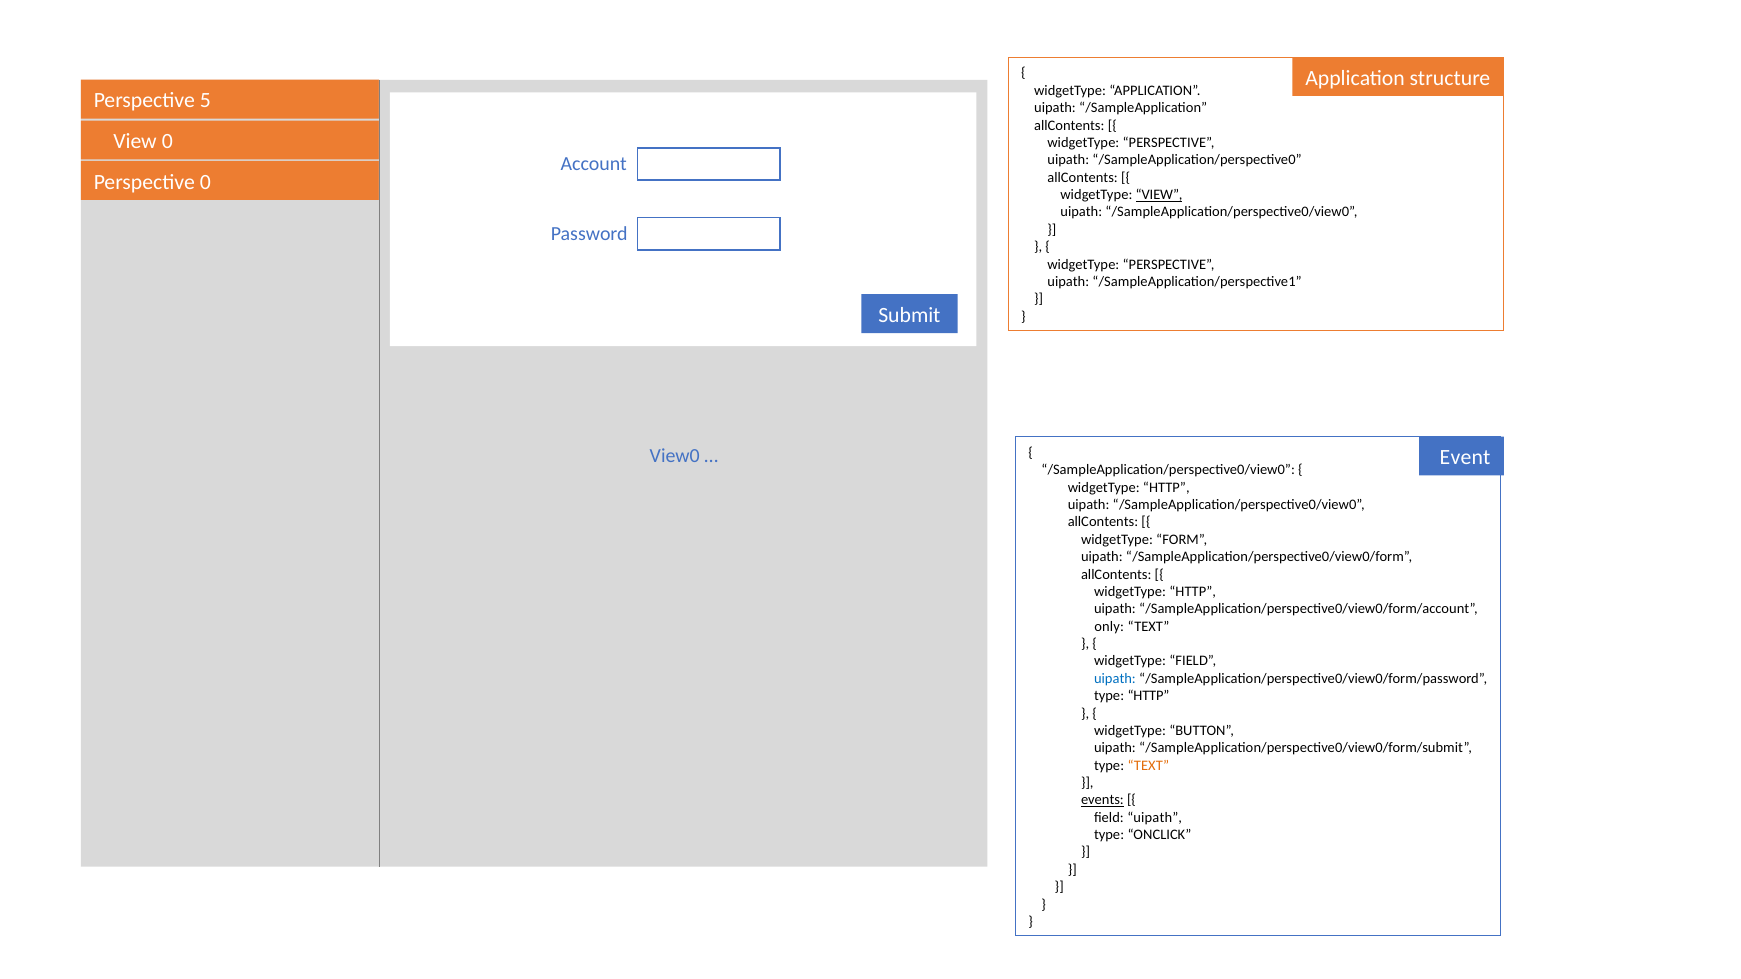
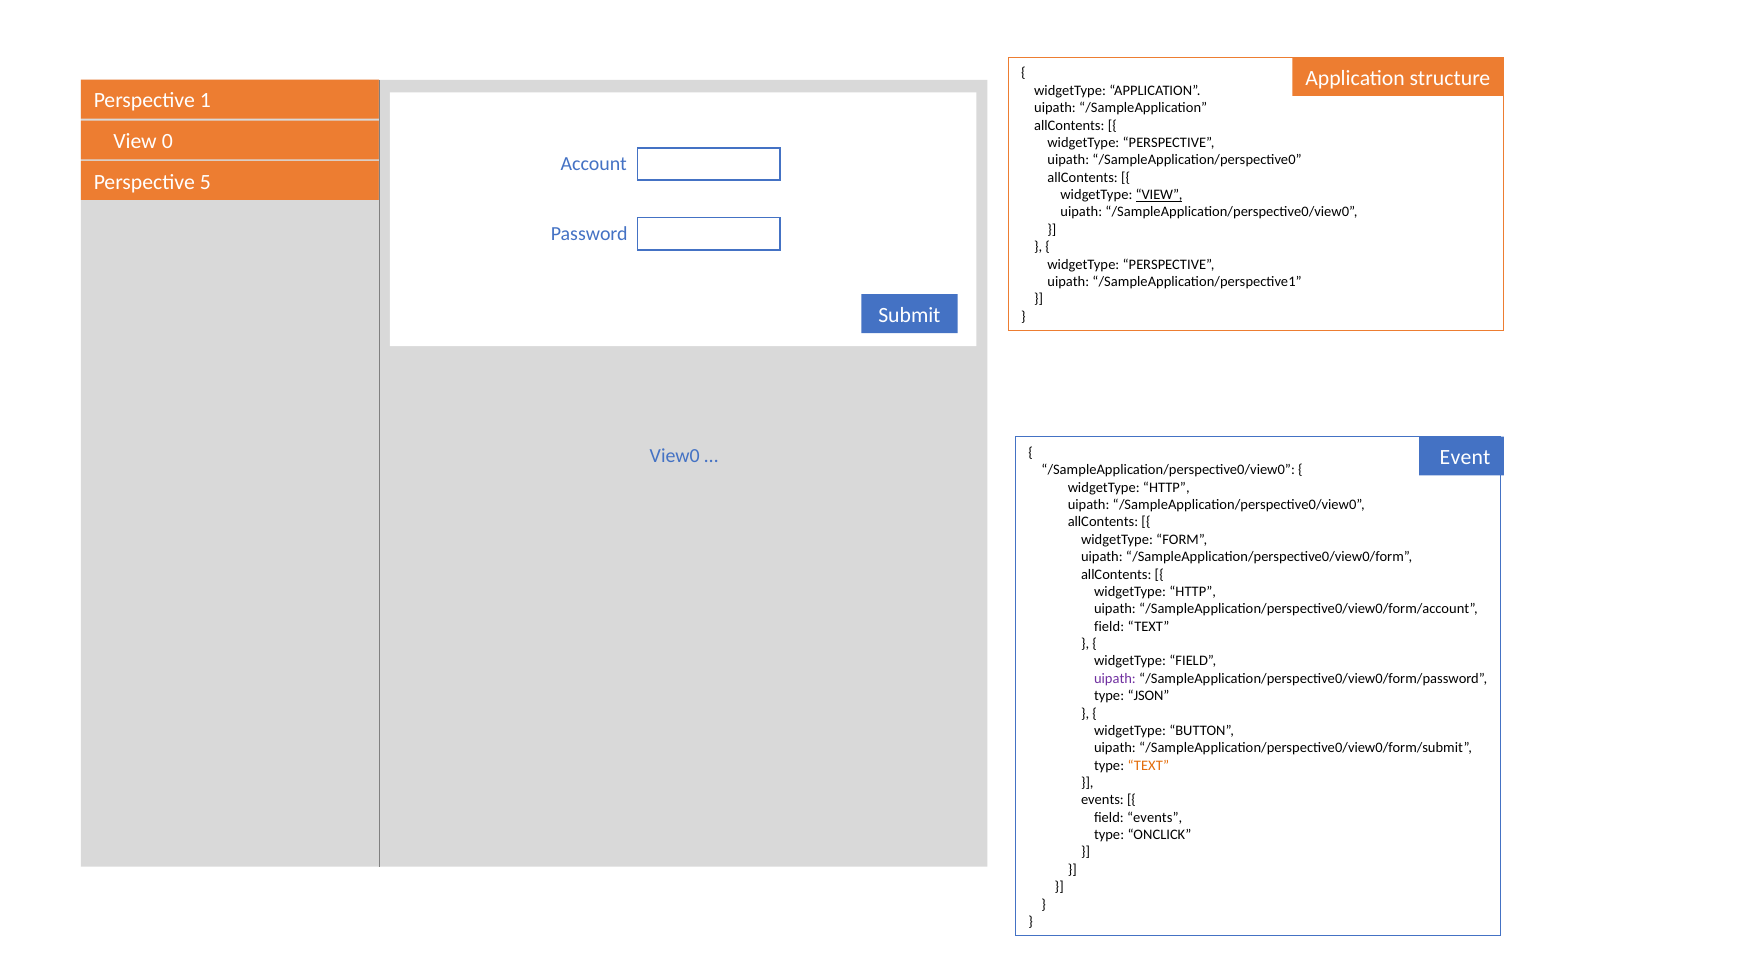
5: 5 -> 1 (205, 101)
Perspective 0: 0 -> 5 (205, 182)
only: only -> field (1109, 627)
uipath colour: blue -> purple (1115, 679)
type HTTP: HTTP -> JSON (1149, 696)
events underline: present -> none (1102, 800)
uipath: uipath -> events (1155, 818)
